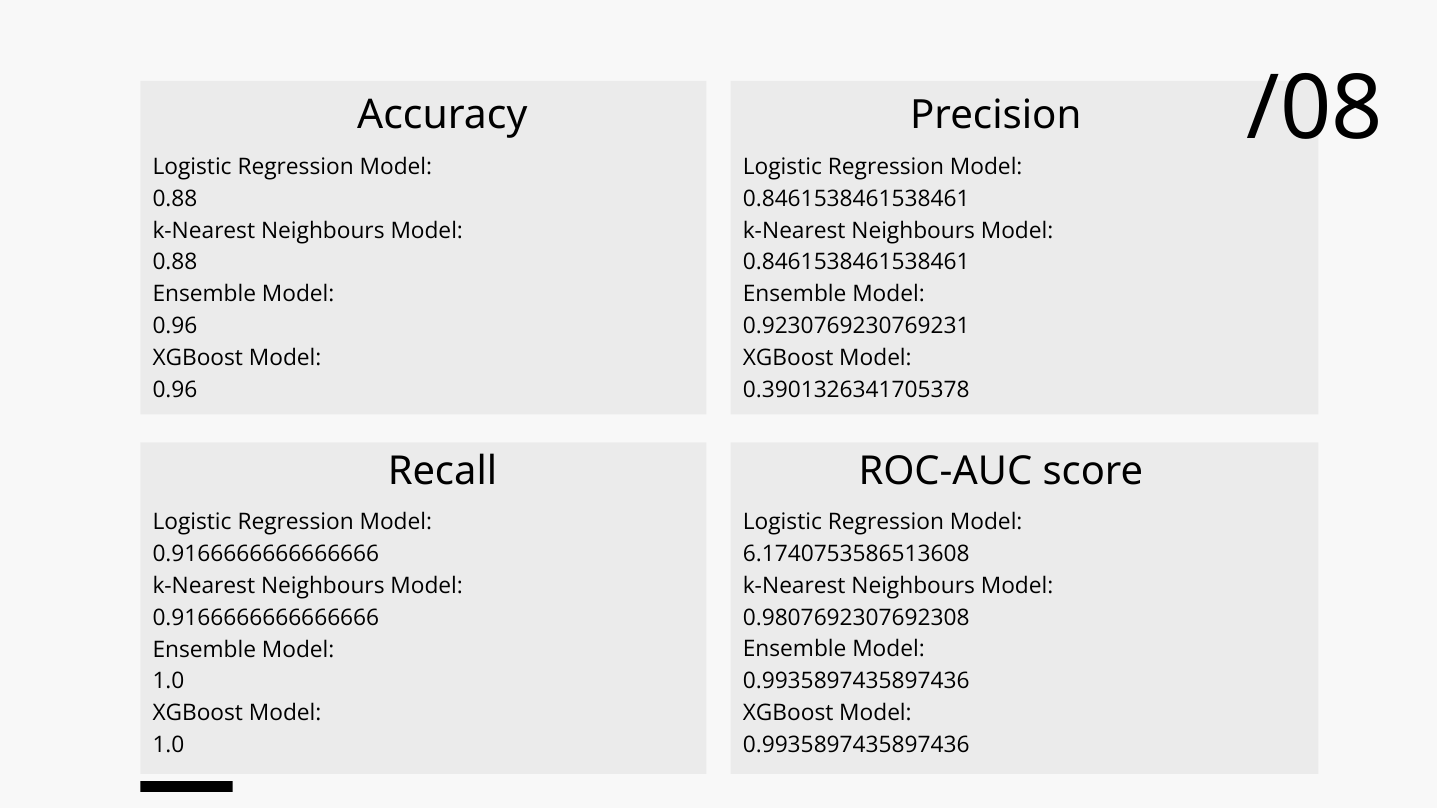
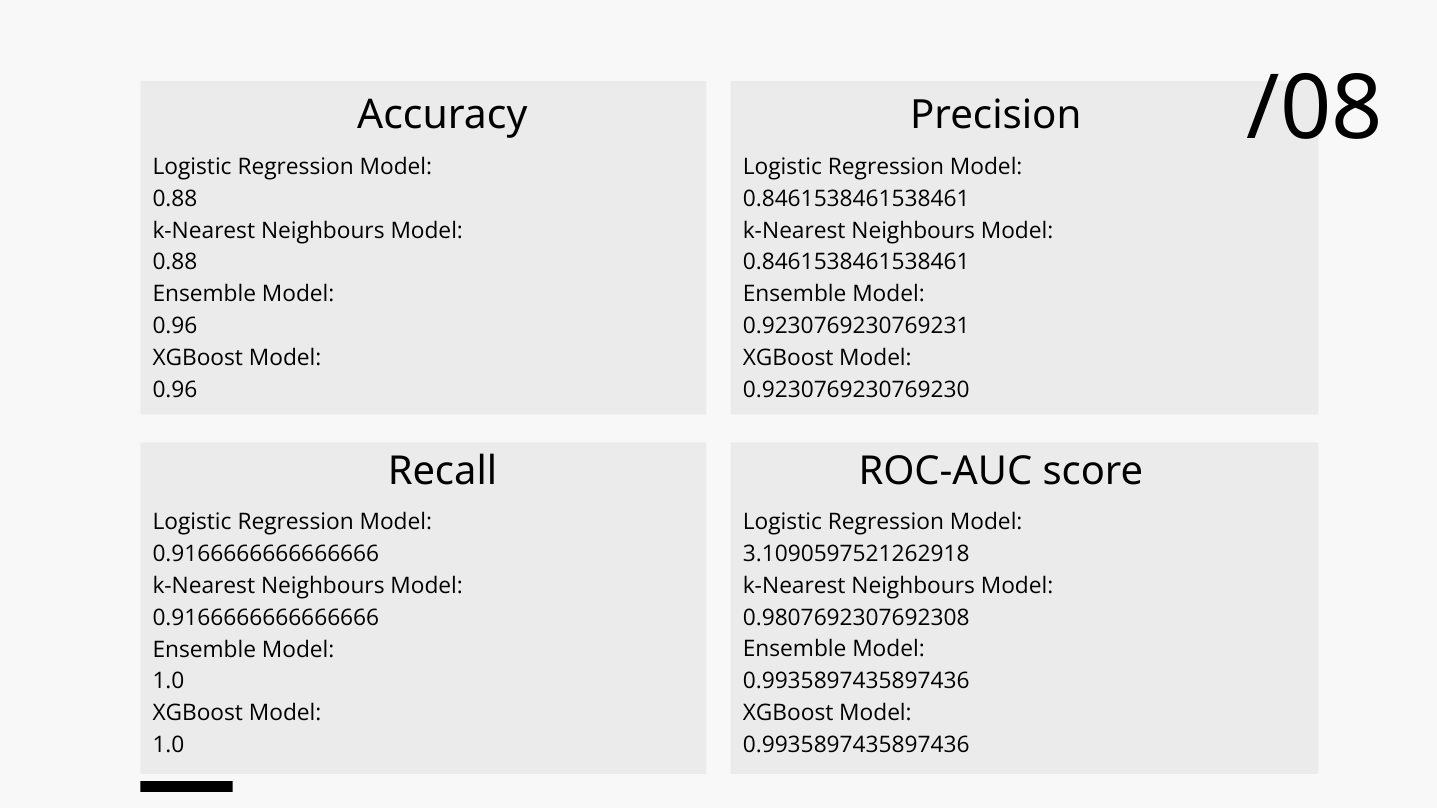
0.3901326341705378: 0.3901326341705378 -> 0.9230769230769230 (856, 390)
6.1740753586513608: 6.1740753586513608 -> 3.1090597521262918 (856, 554)
